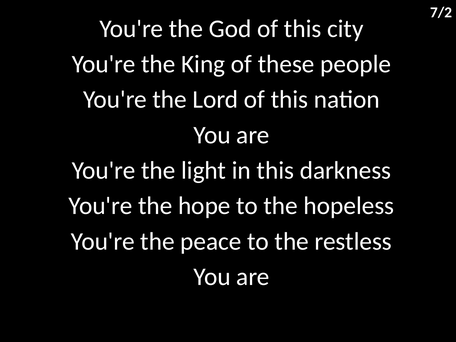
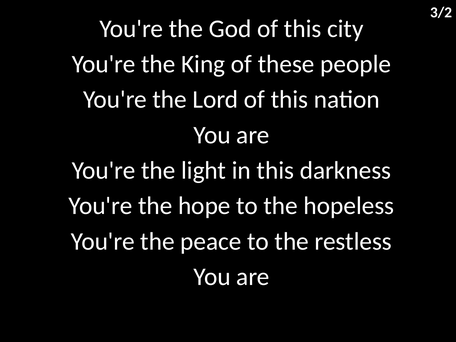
7/2: 7/2 -> 3/2 (441, 12)
